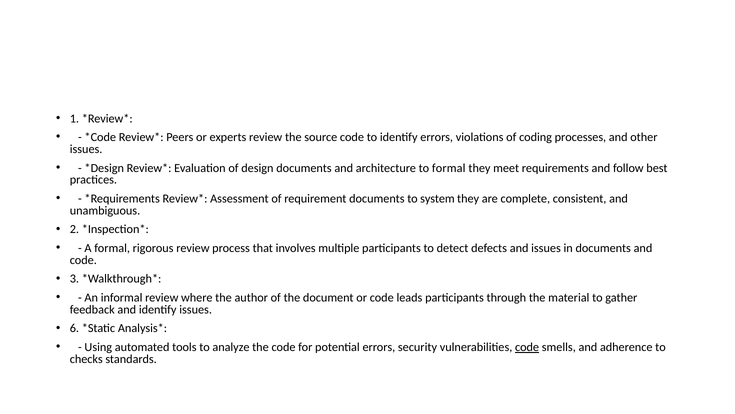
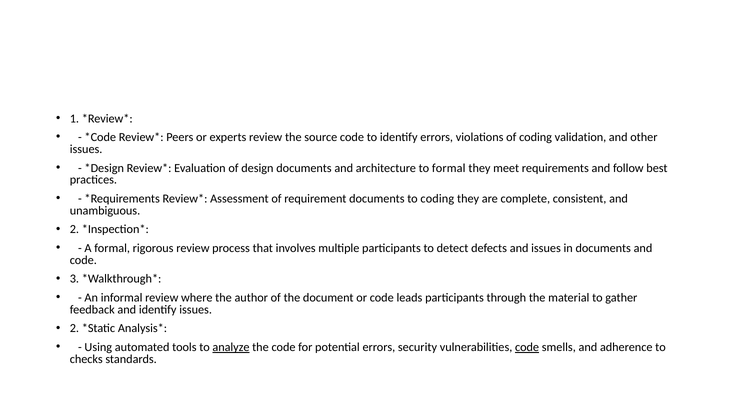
processes: processes -> validation (580, 137)
to system: system -> coding (437, 198)
6: 6 -> 2 (74, 328)
analyze underline: none -> present (231, 347)
